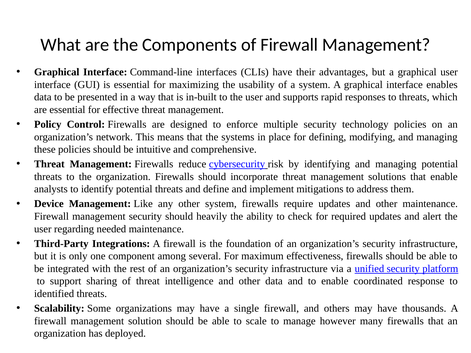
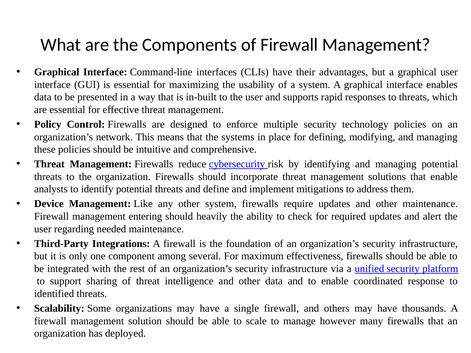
management security: security -> entering (145, 217)
